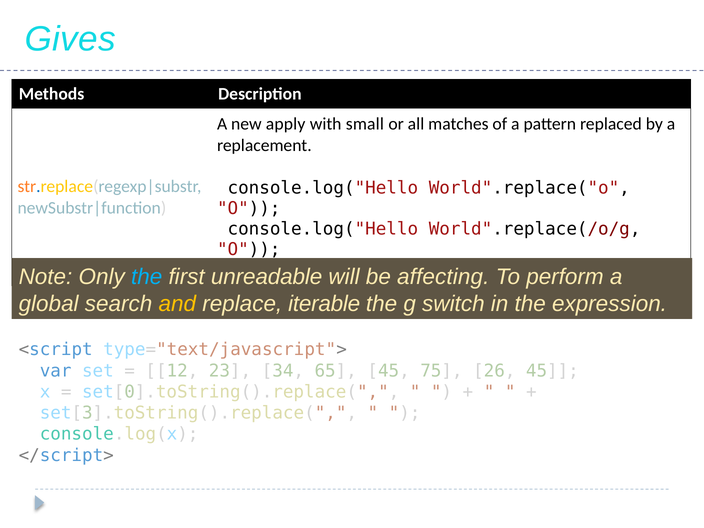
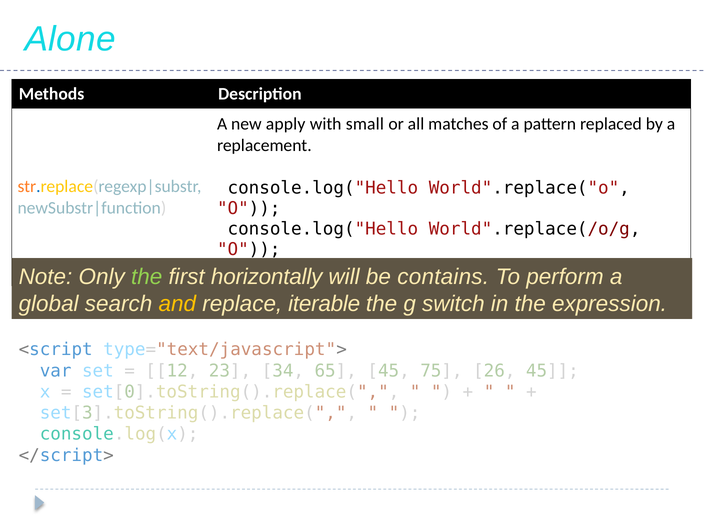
Gives: Gives -> Alone (70, 39)
the colour: light blue -> light green (147, 277)
unreadable: unreadable -> horizontally (267, 277)
affecting: affecting -> contains (443, 277)
